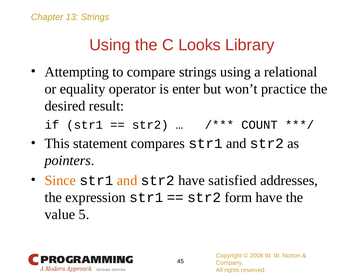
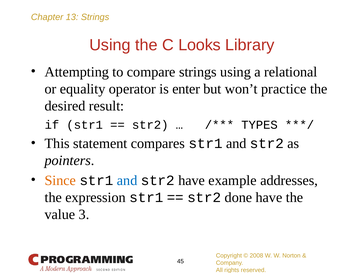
COUNT: COUNT -> TYPES (259, 125)
and colour: orange -> blue (127, 180)
satisfied: satisfied -> example (233, 180)
form: form -> done (238, 197)
5: 5 -> 3 (84, 214)
